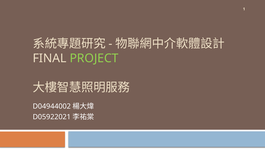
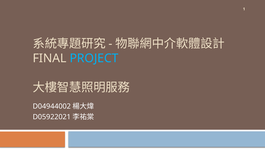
PROJECT colour: light green -> light blue (94, 58)
